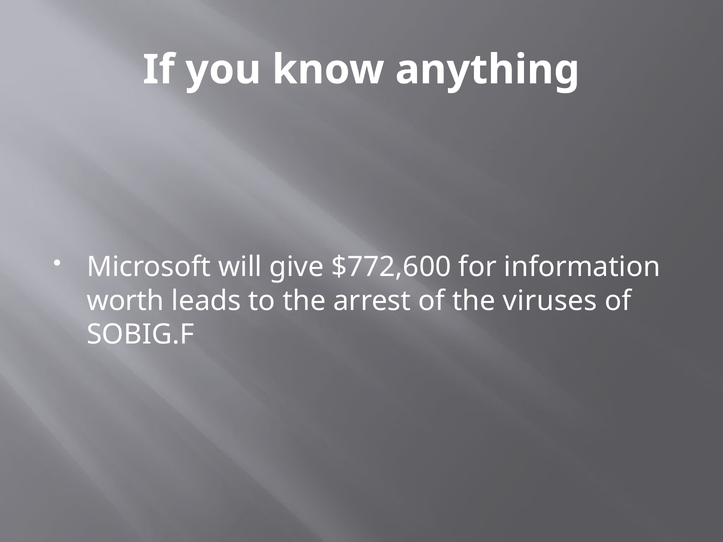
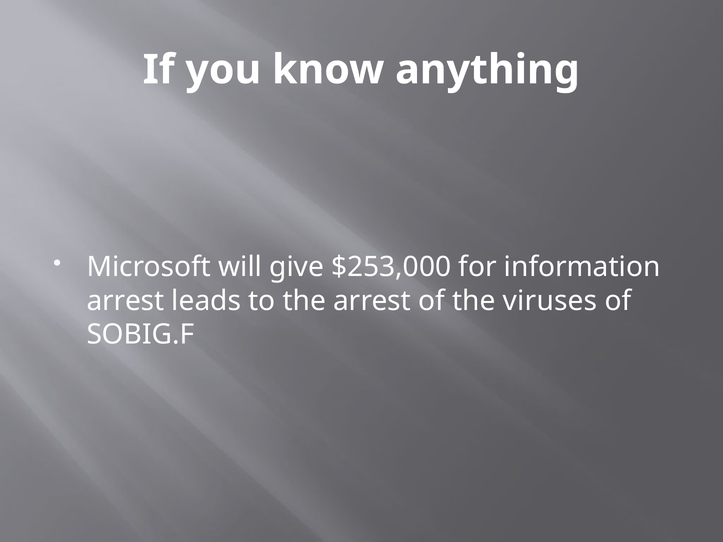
$772,600: $772,600 -> $253,000 (391, 267)
worth: worth -> arrest (125, 301)
